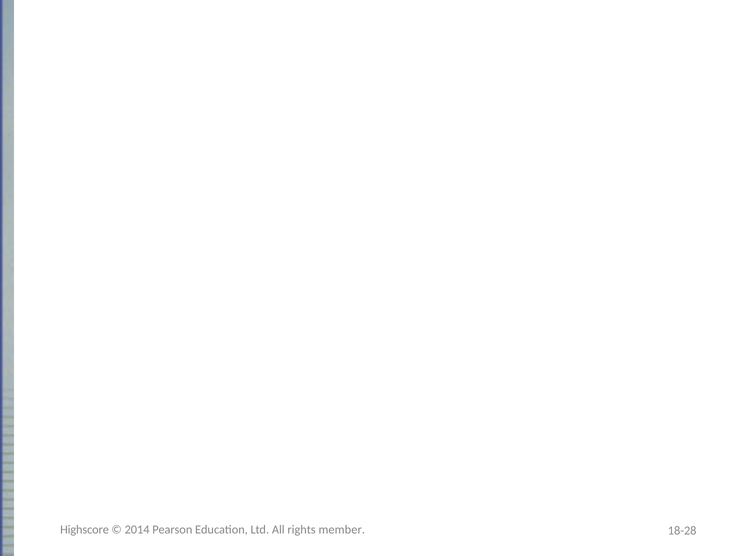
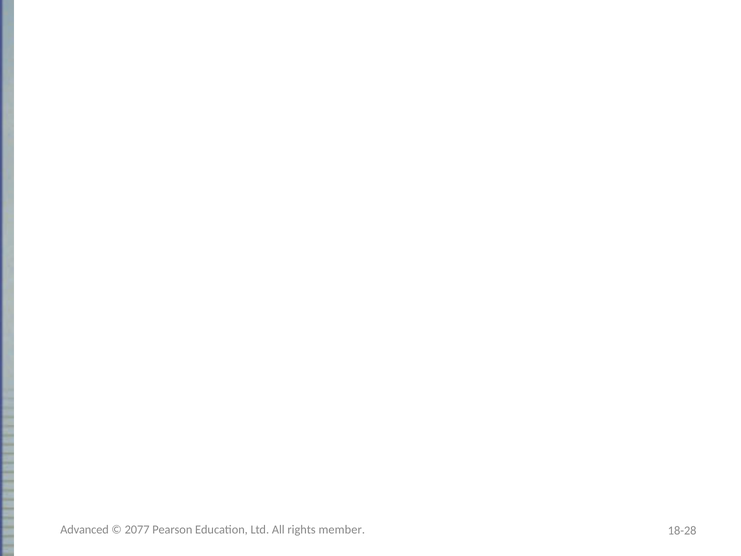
Highscore: Highscore -> Advanced (85, 529)
2014: 2014 -> 2077 (137, 529)
